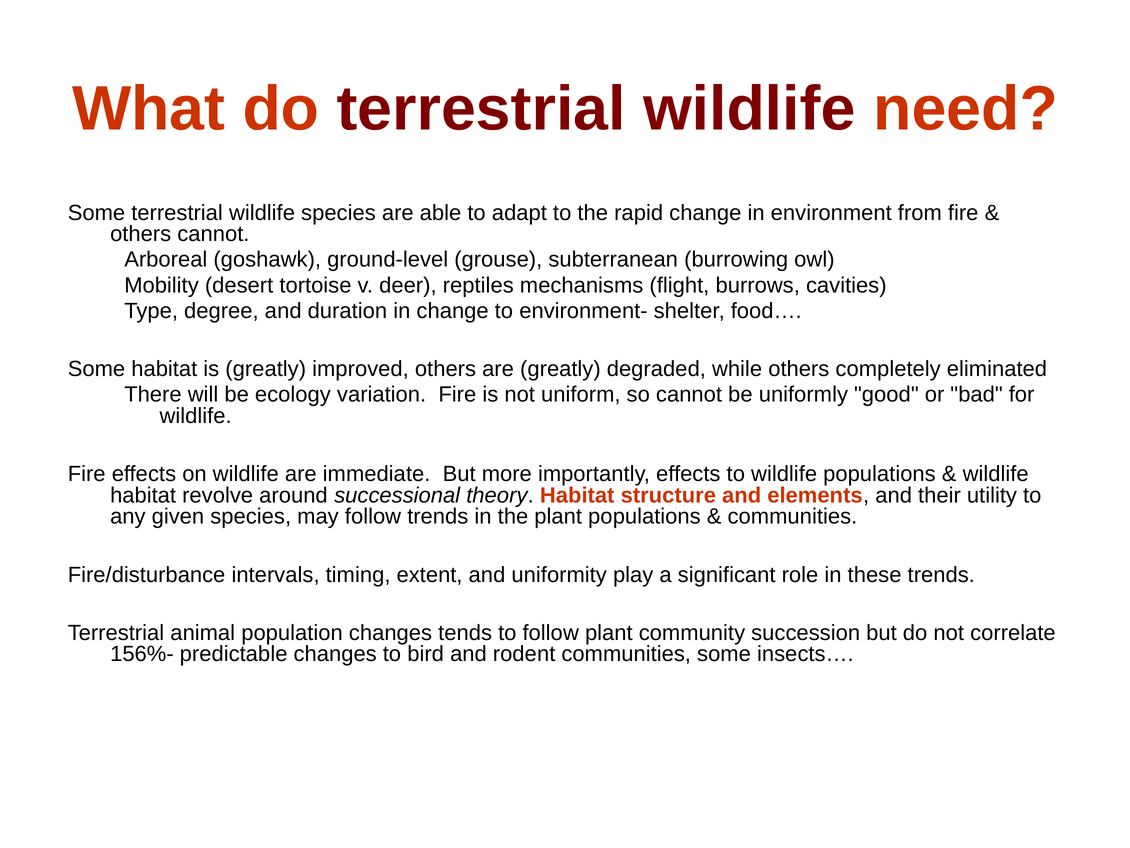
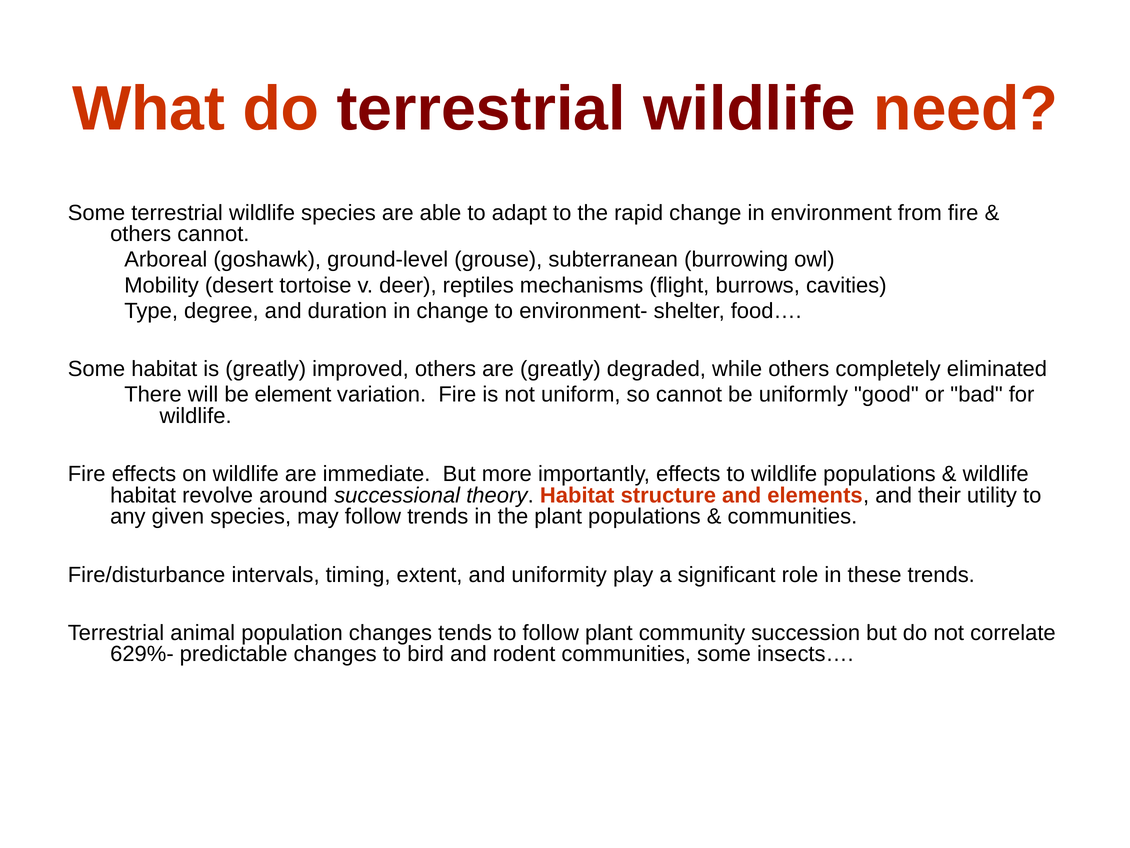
ecology: ecology -> element (293, 394)
156%-: 156%- -> 629%- (142, 654)
